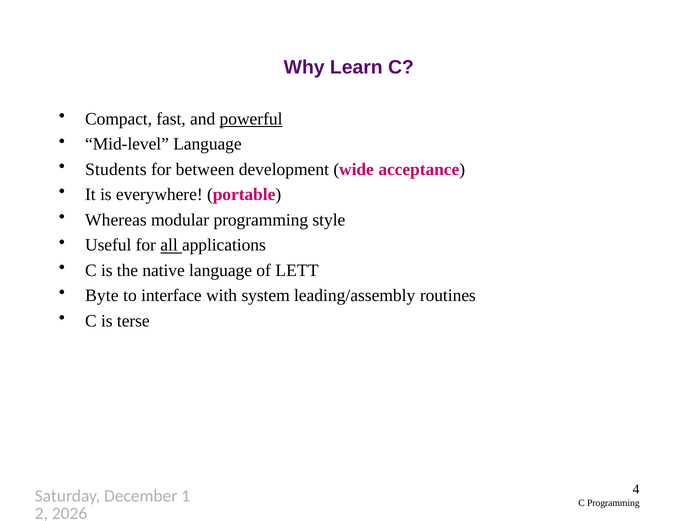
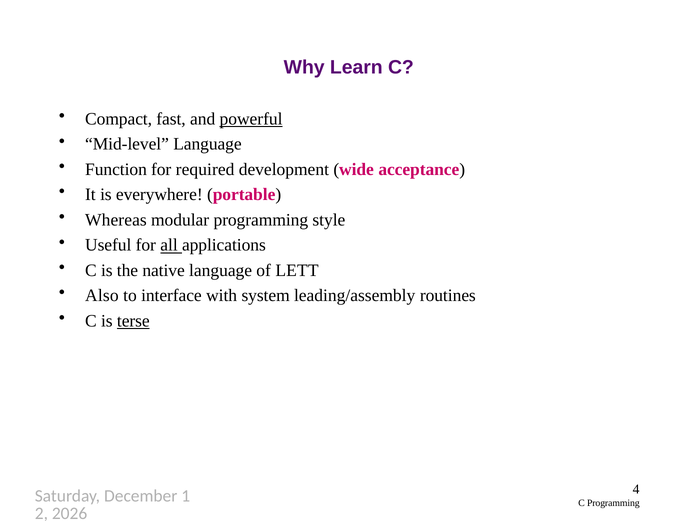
Students: Students -> Function (116, 170)
between: between -> required (205, 170)
Byte: Byte -> Also (102, 296)
terse underline: none -> present (133, 321)
